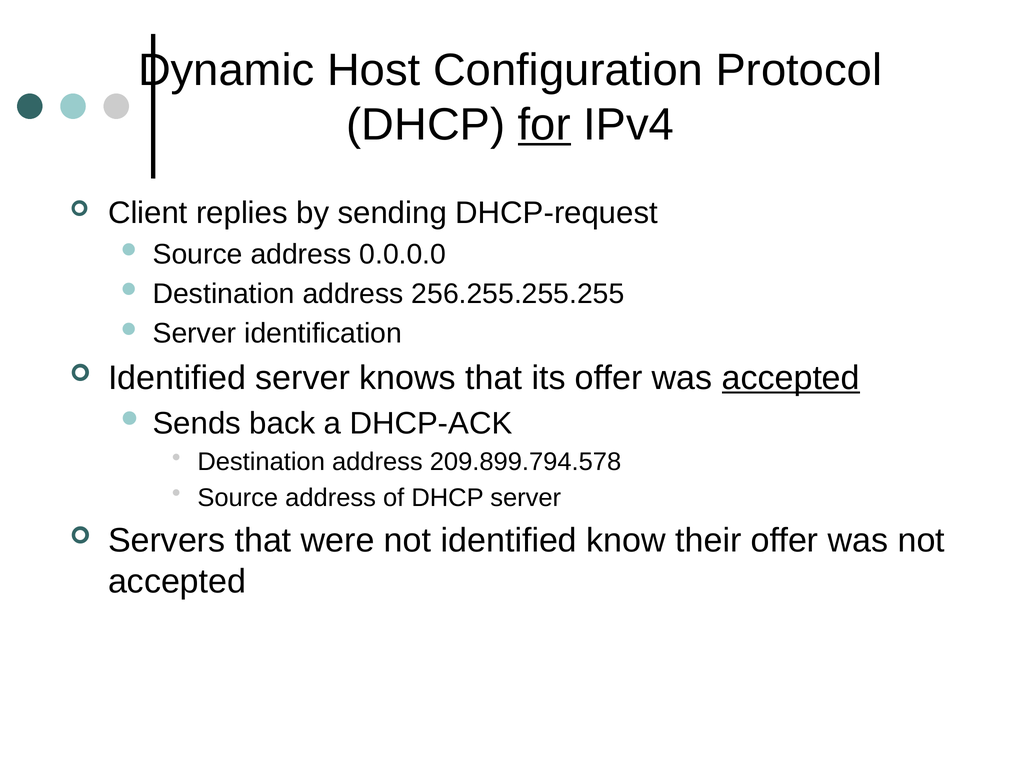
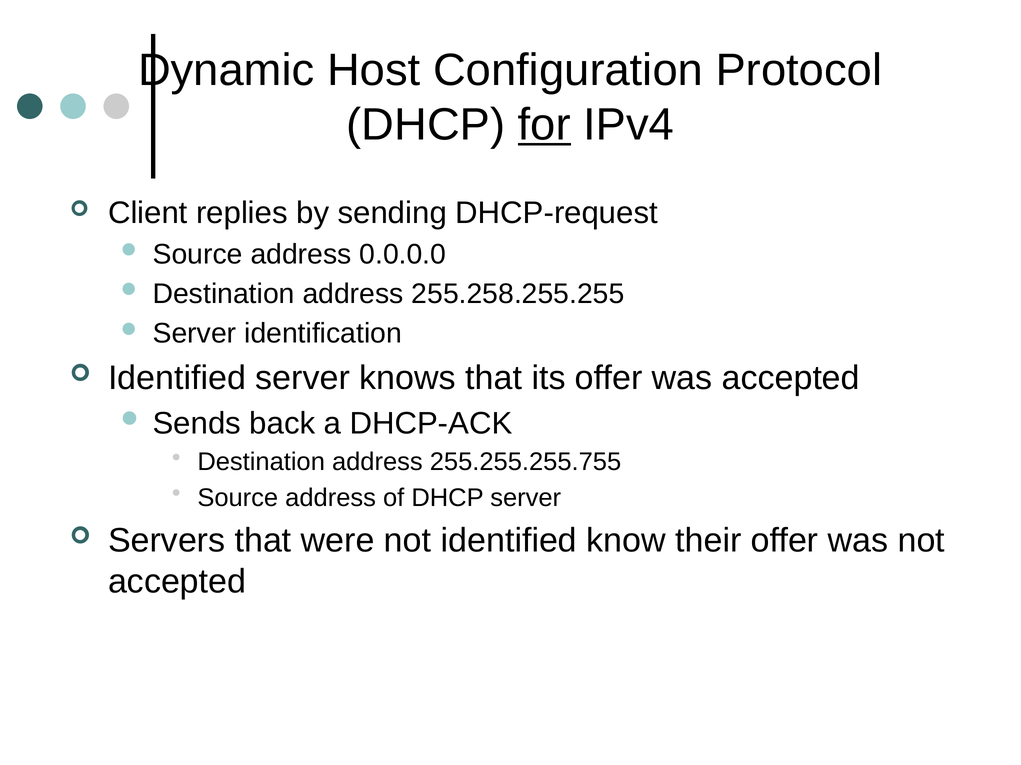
256.255.255.255: 256.255.255.255 -> 255.258.255.255 (518, 294)
accepted underline: present -> none (791, 378)
209.899.794.578: 209.899.794.578 -> 255.255.255.755 (526, 462)
